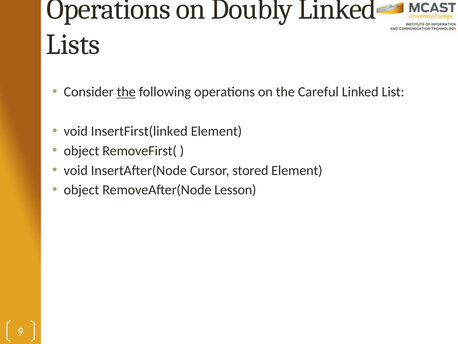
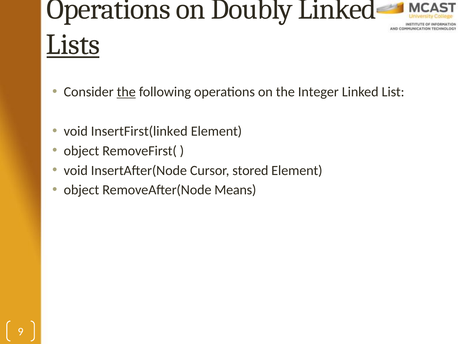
Lists underline: none -> present (73, 44)
Careful: Careful -> Integer (318, 92)
Lesson: Lesson -> Means (235, 190)
